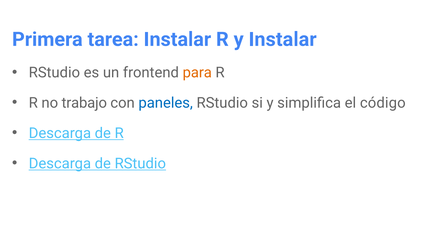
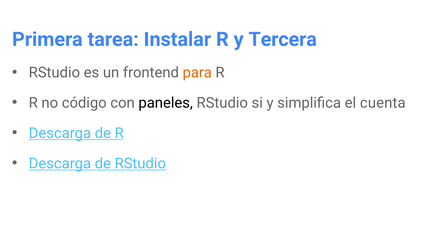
y Instalar: Instalar -> Tercera (283, 39)
trabajo: trabajo -> código (84, 103)
paneles colour: blue -> black (166, 103)
código: código -> cuenta (383, 103)
